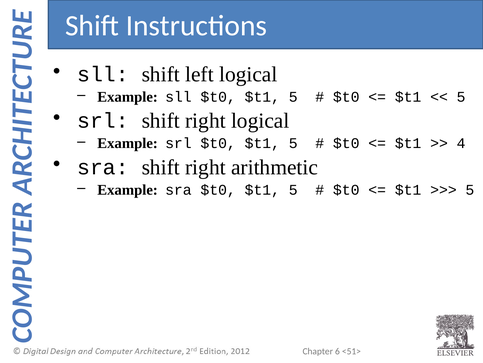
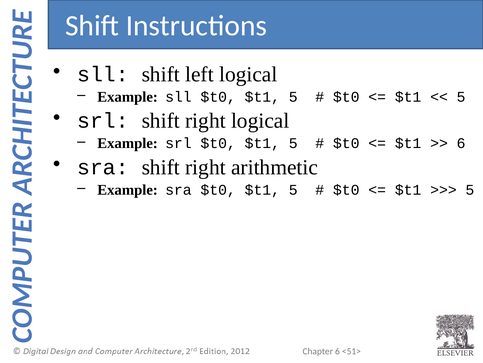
4: 4 -> 6 (461, 143)
